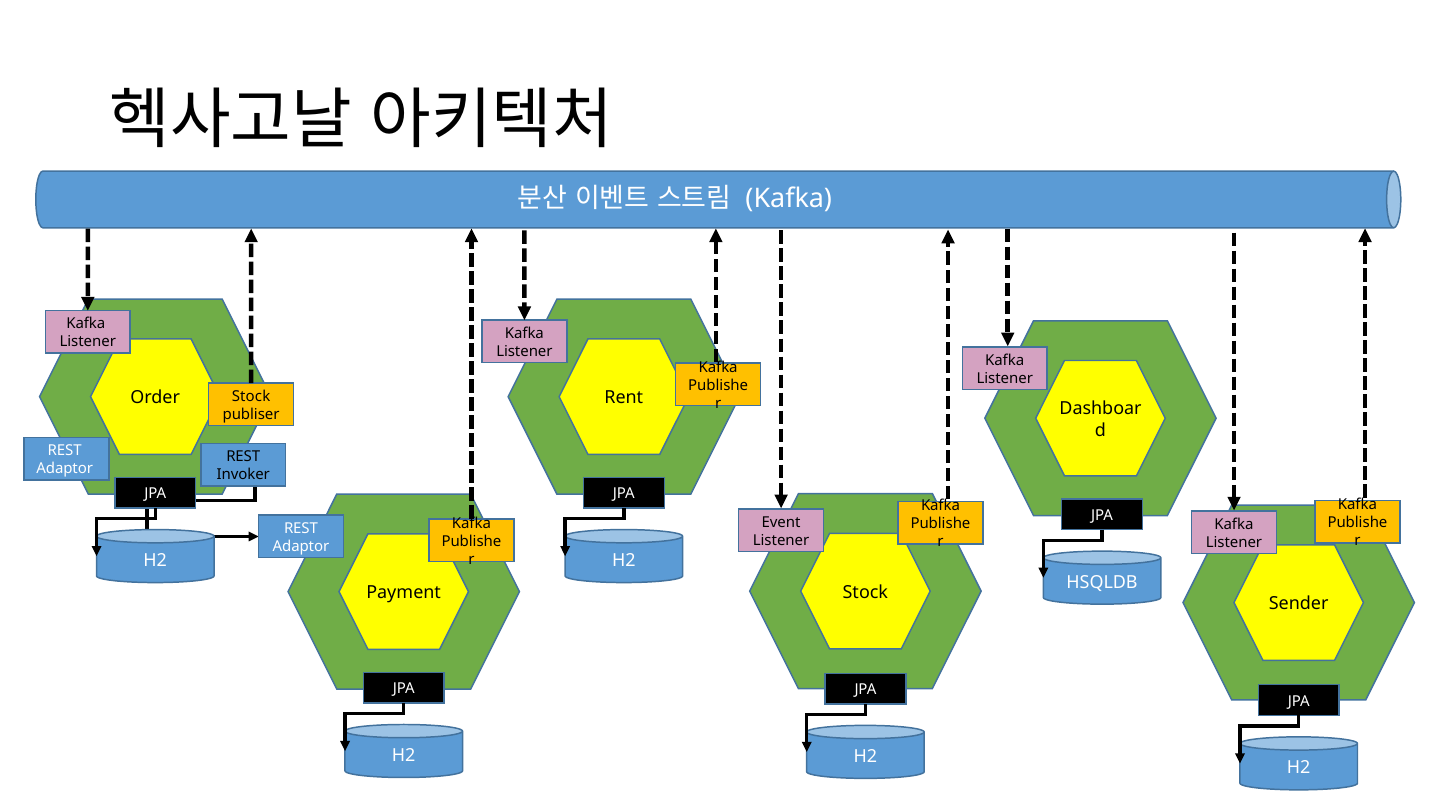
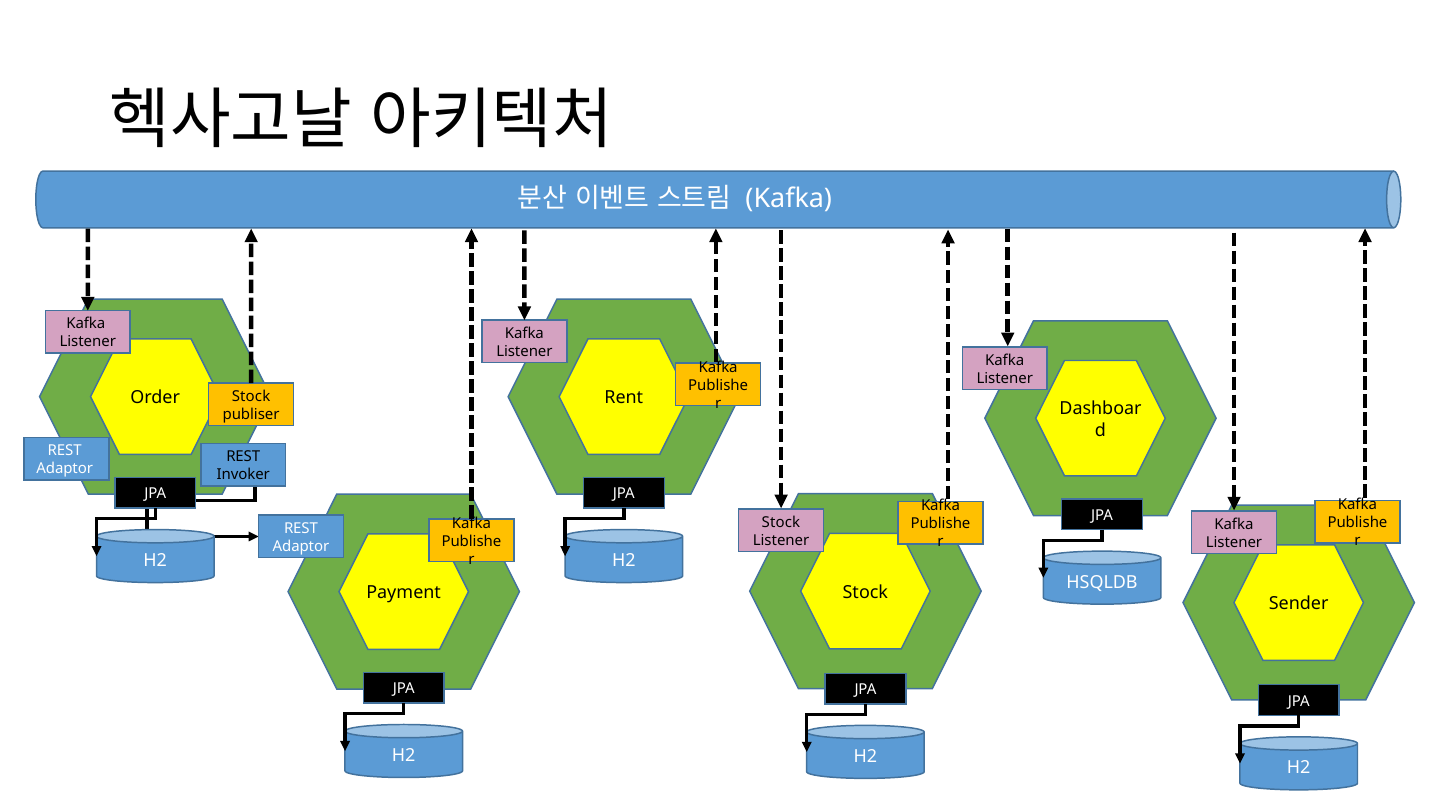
Event: Event -> Stock (781, 522)
